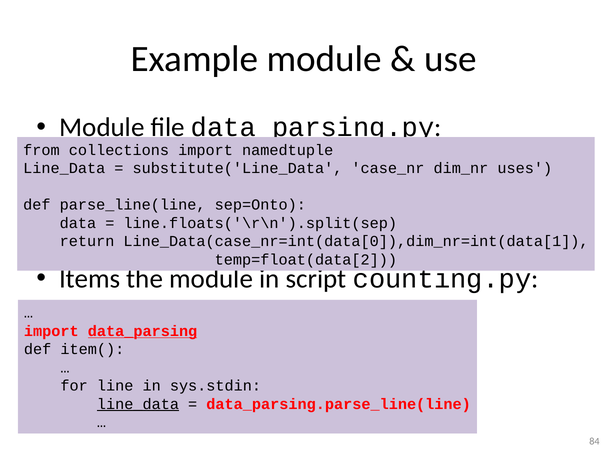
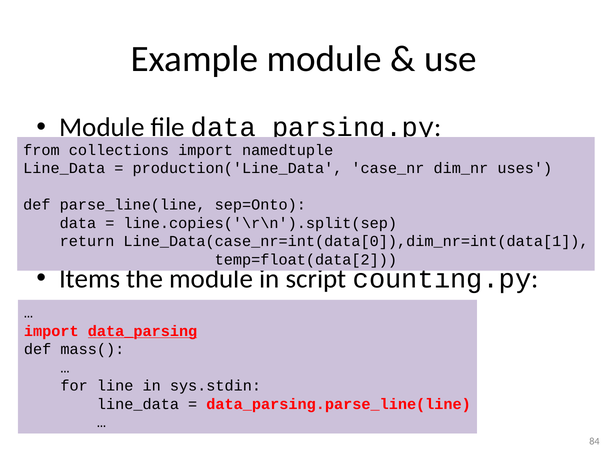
substitute('Line_Data: substitute('Line_Data -> production('Line_Data (237, 168)
line.floats('\r\n').split(sep: line.floats('\r\n').split(sep -> line.copies('\r\n').split(sep (260, 223)
item(: item( -> mass( (92, 349)
line_data underline: present -> none (138, 404)
